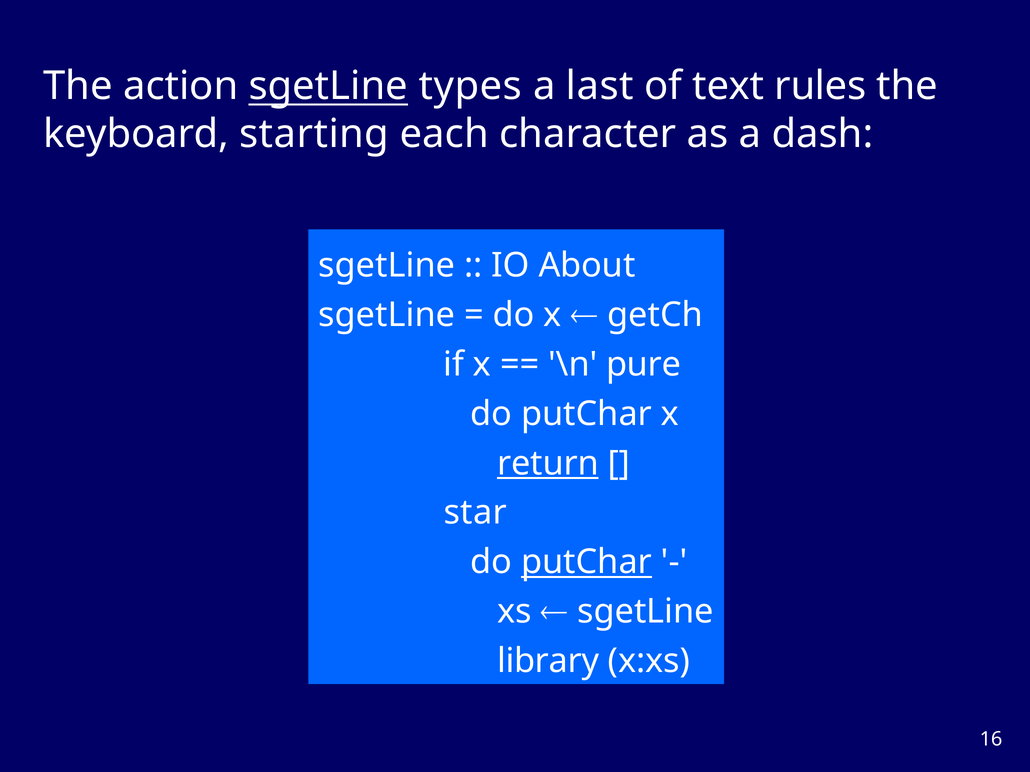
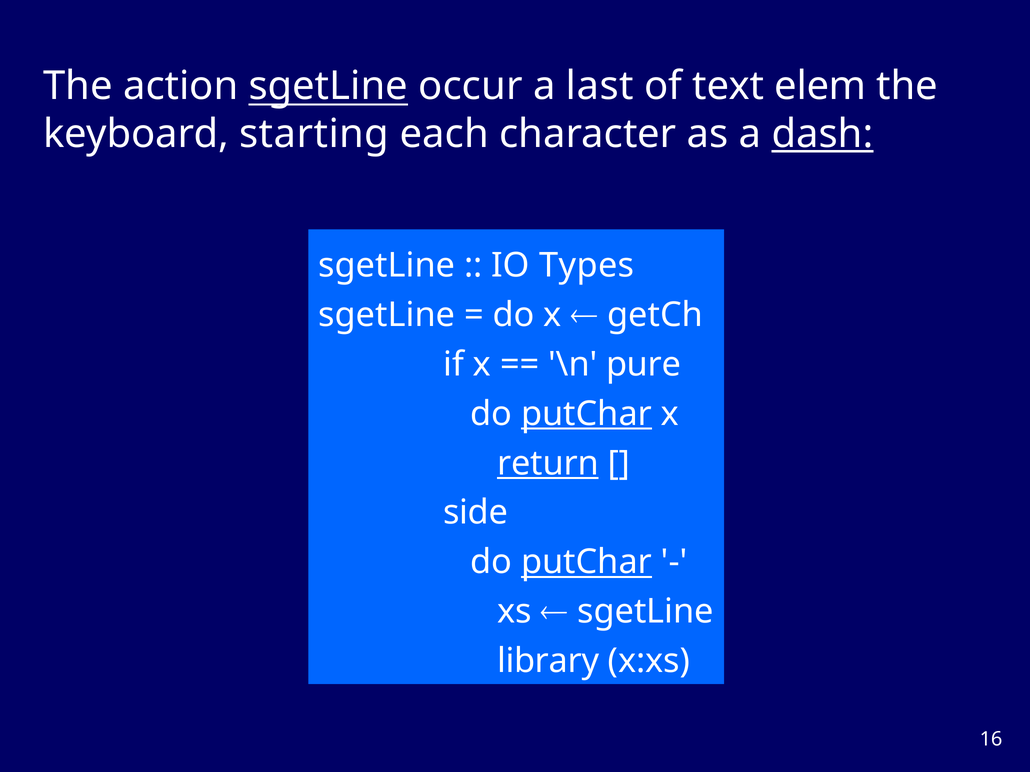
types: types -> occur (470, 86)
rules: rules -> elem (820, 86)
dash underline: none -> present (823, 134)
About: About -> Types (587, 266)
putChar underline: none -> present (587, 414)
star: star -> side (476, 513)
